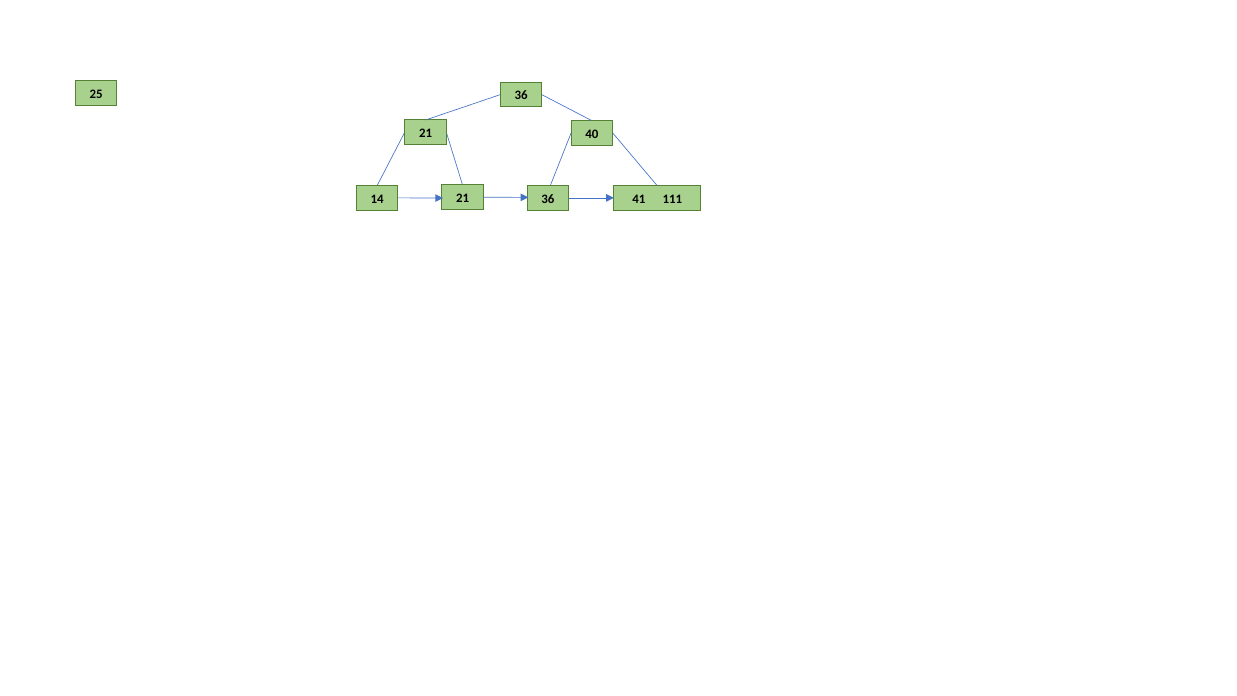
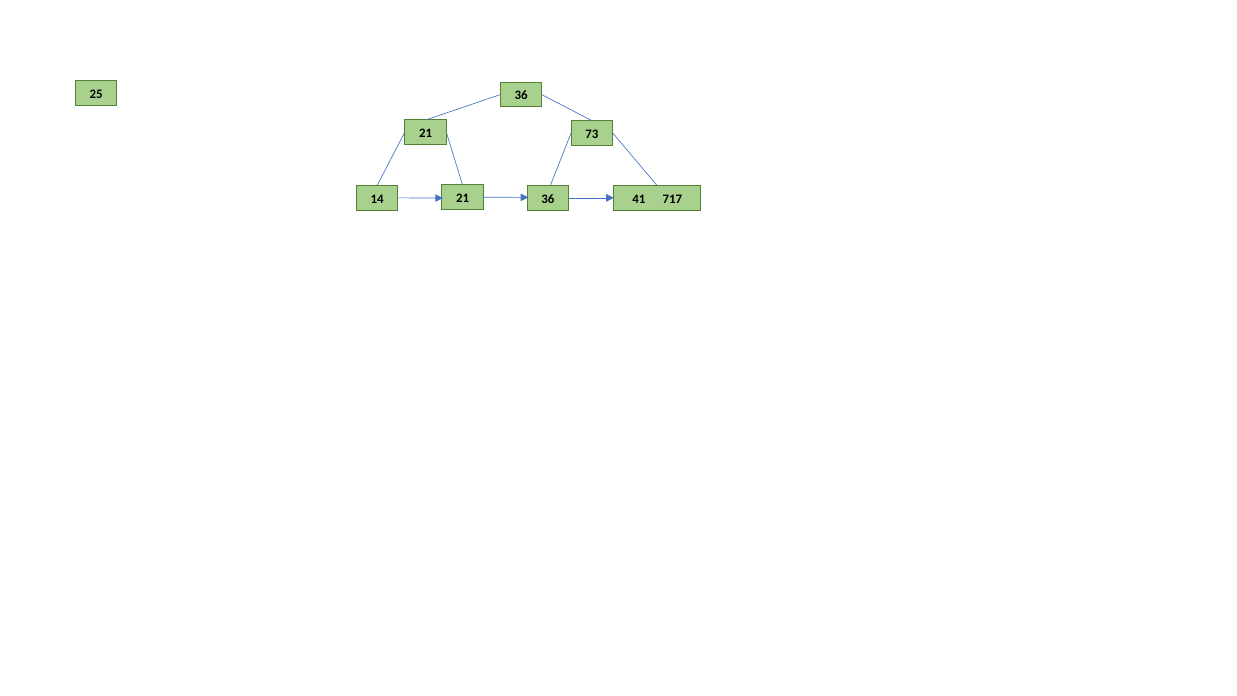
40: 40 -> 73 (592, 134)
111: 111 -> 717 (672, 199)
